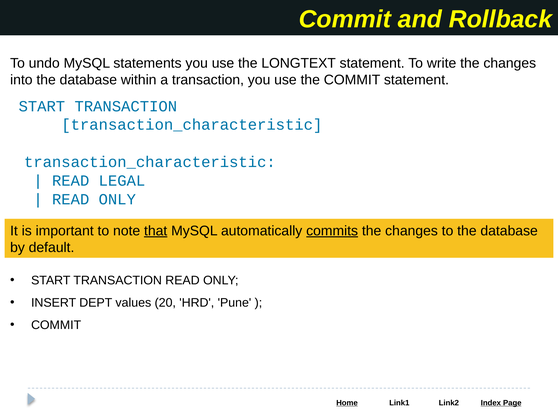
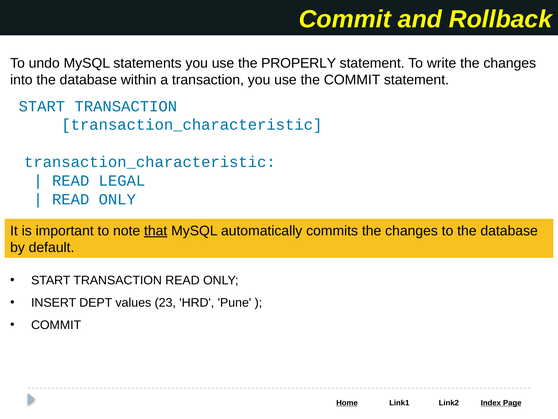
LONGTEXT: LONGTEXT -> PROPERLY (299, 63)
commits underline: present -> none (332, 231)
20: 20 -> 23 (165, 302)
